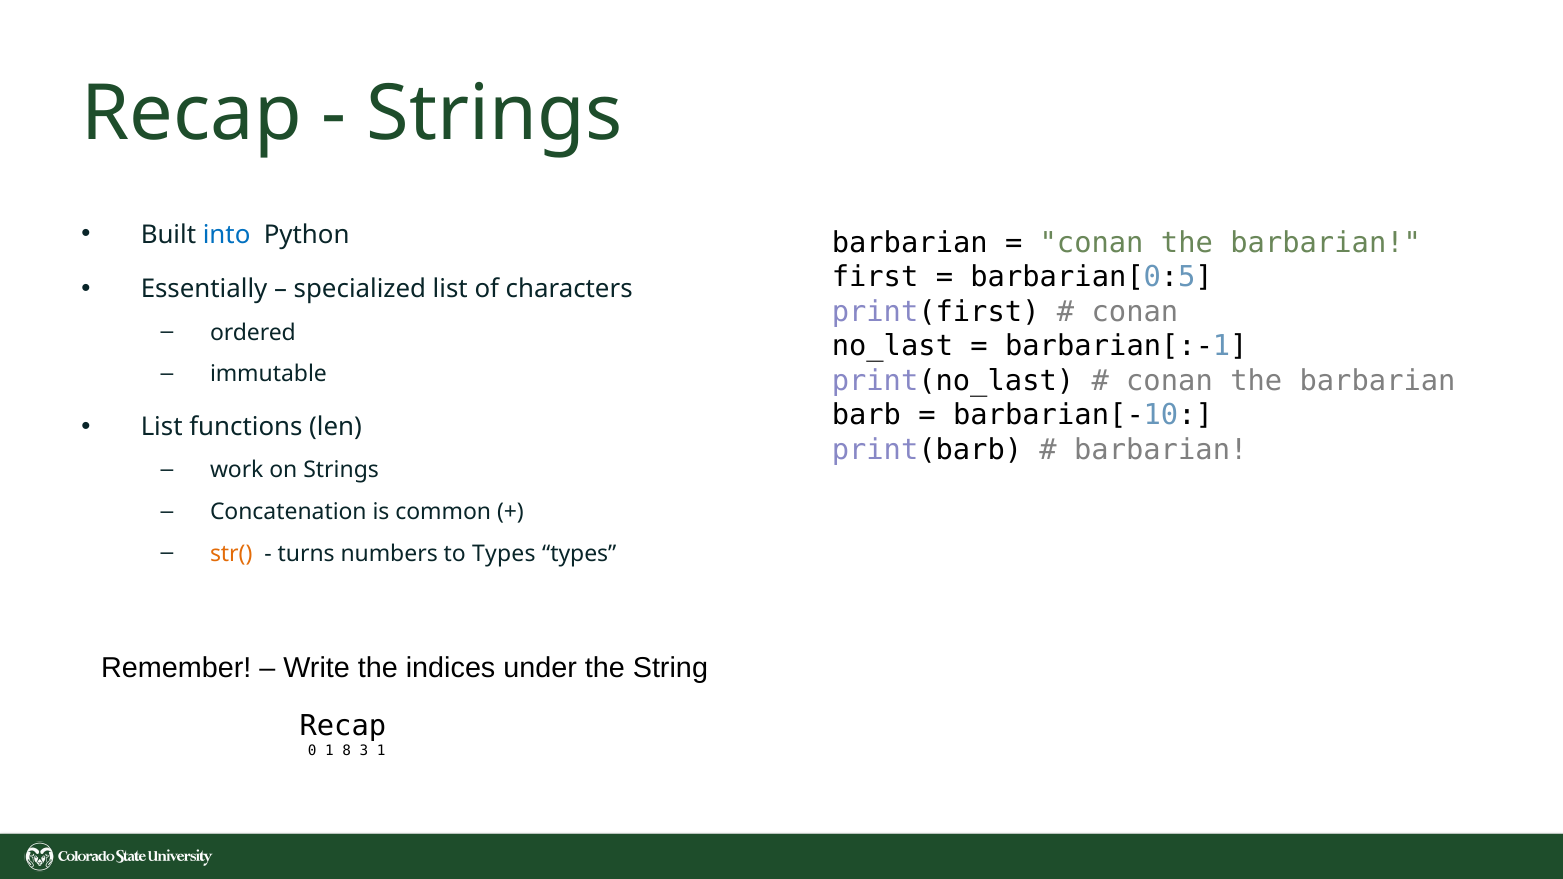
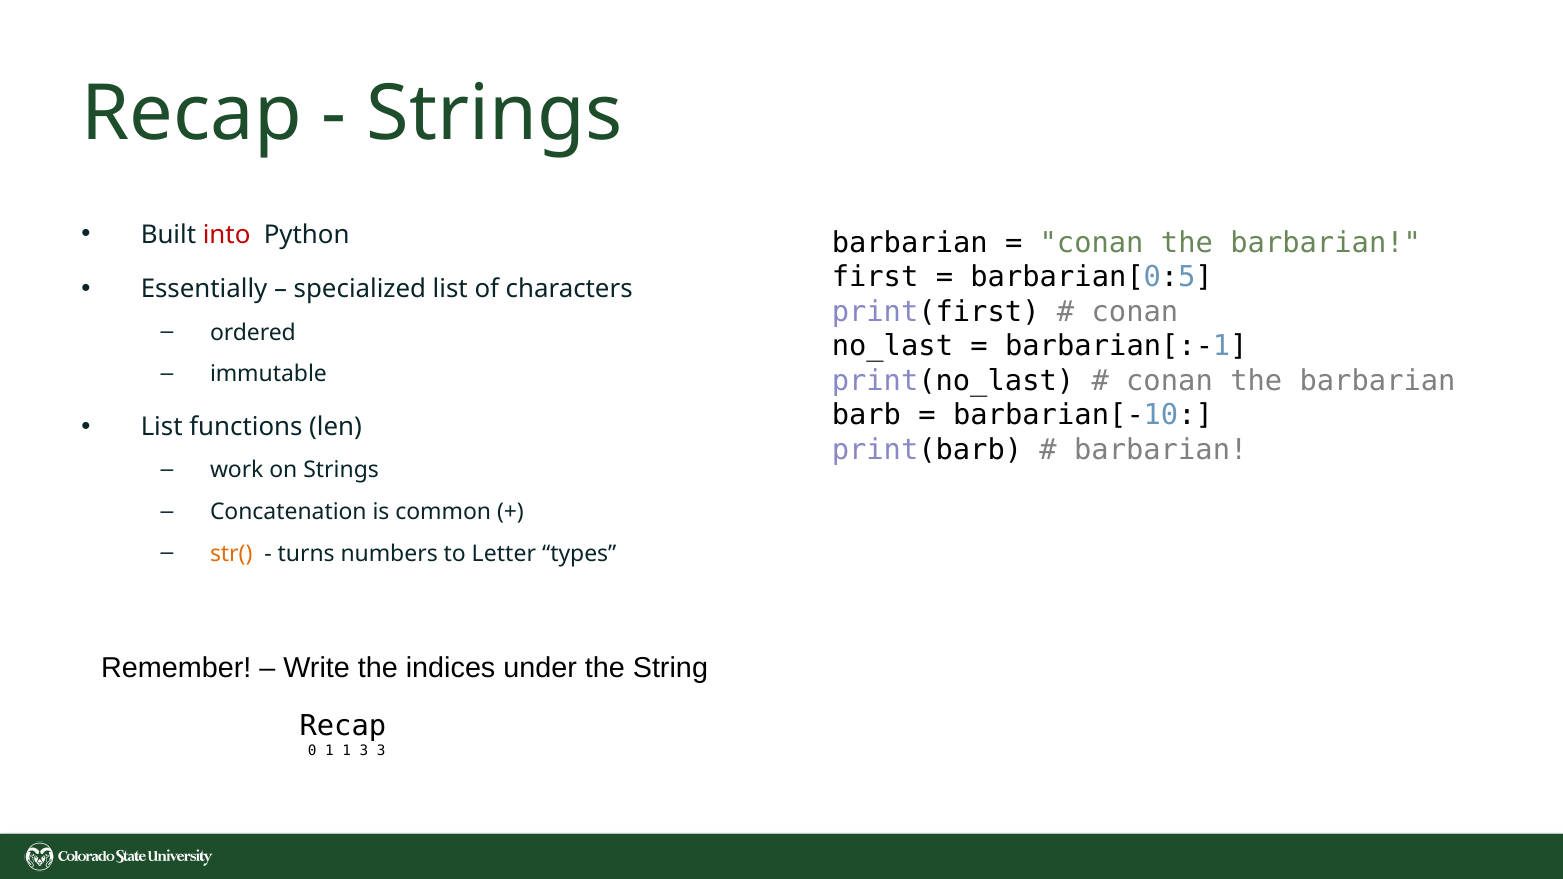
into colour: blue -> red (227, 235)
to Types: Types -> Letter (504, 554)
1 8: 8 -> 1 (347, 751)
3 1: 1 -> 3 (381, 751)
